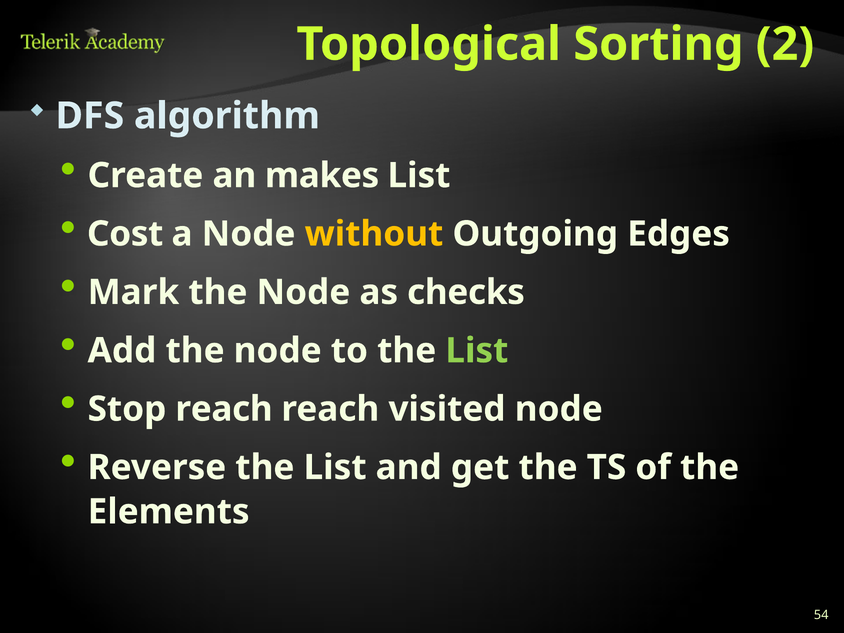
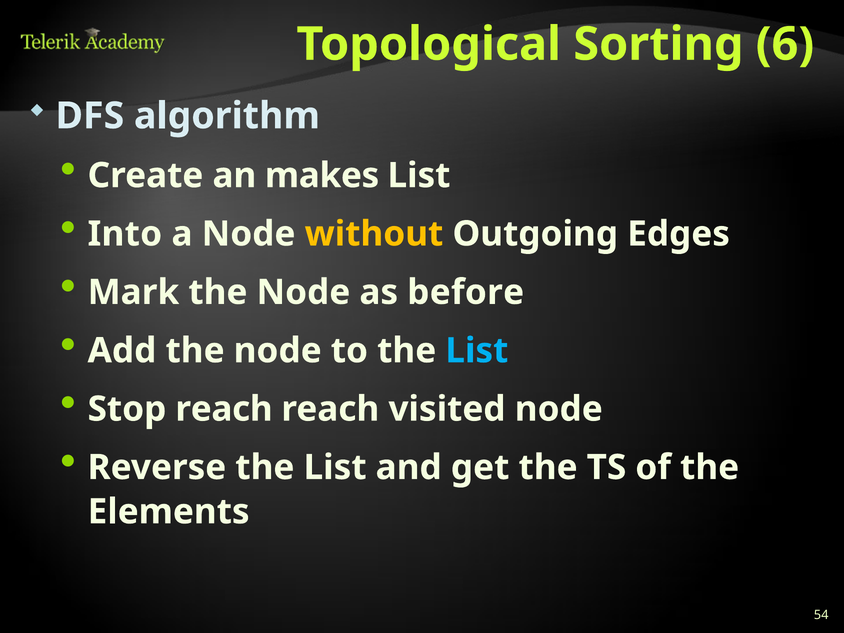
2: 2 -> 6 (785, 44)
Cost: Cost -> Into (125, 234)
checks: checks -> before (466, 292)
List colour: light green -> light blue (477, 351)
